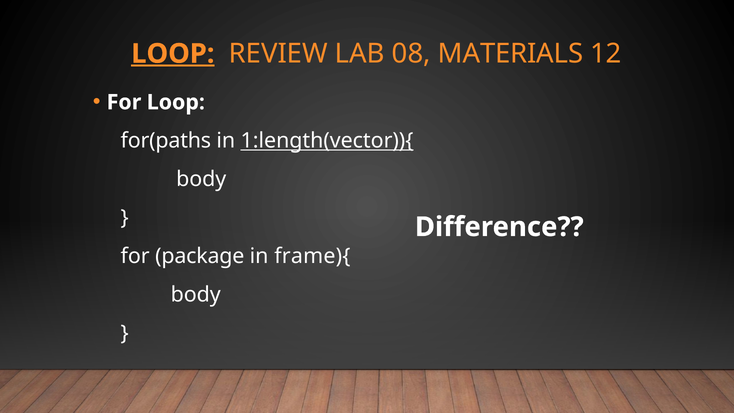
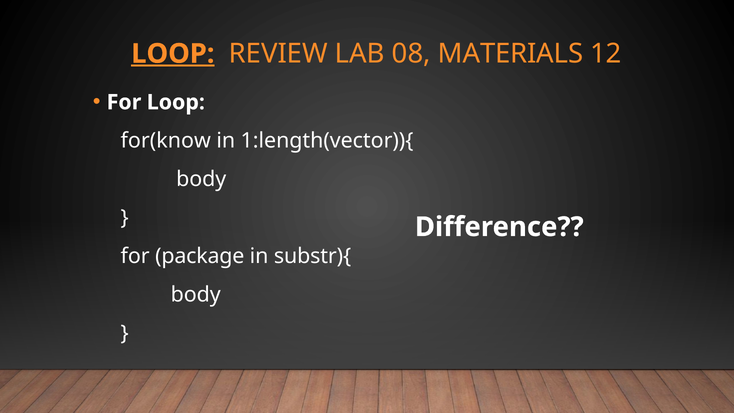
for(paths: for(paths -> for(know (166, 141)
1:length(vector)){ underline: present -> none (327, 141)
frame){: frame){ -> substr){ (313, 256)
